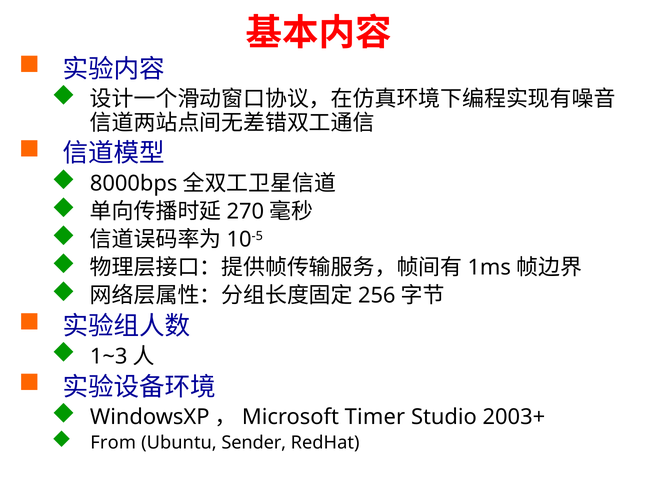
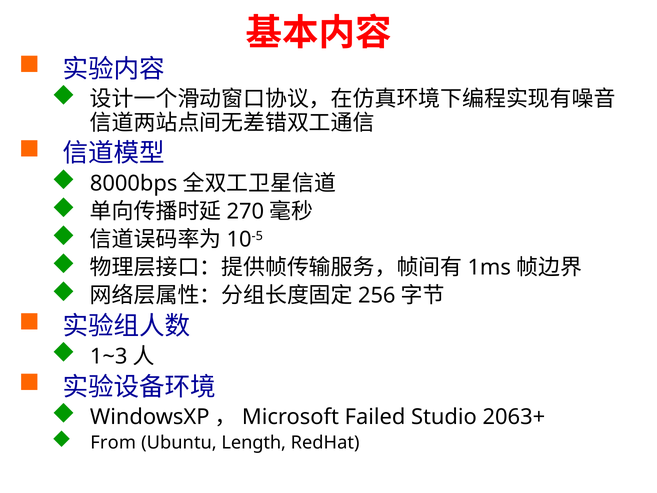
Timer: Timer -> Failed (375, 417)
2003+: 2003+ -> 2063+ (514, 417)
Sender: Sender -> Length (254, 442)
